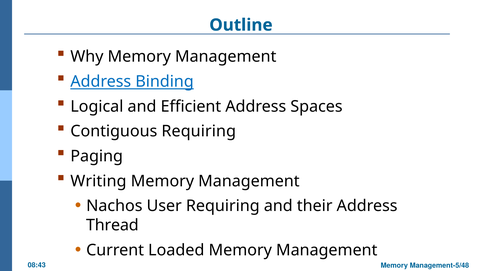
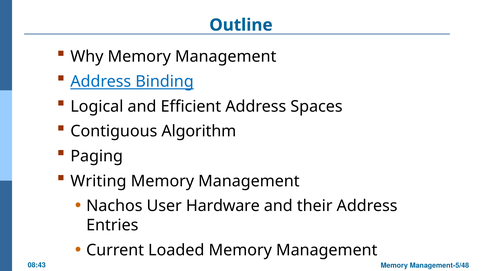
Contiguous Requiring: Requiring -> Algorithm (199, 131)
User Requiring: Requiring -> Hardware (223, 206)
Thread: Thread -> Entries (112, 225)
